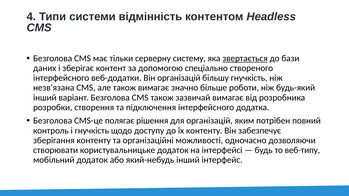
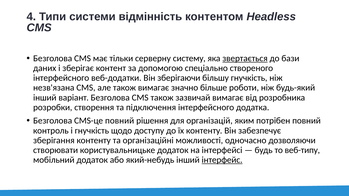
Він організацій: організацій -> зберігаючи (179, 78)
CMS-це полягає: полягає -> повний (120, 121)
інтерфейс underline: none -> present (222, 160)
